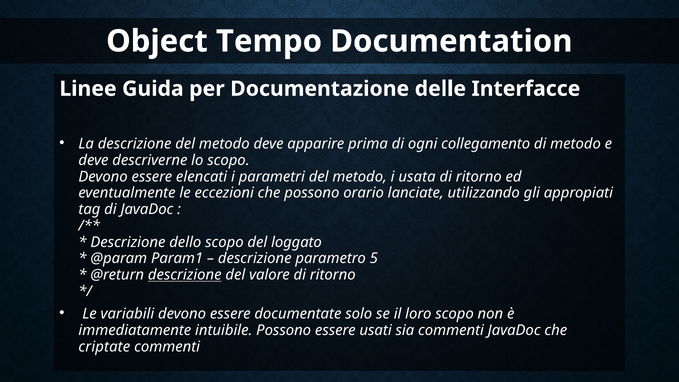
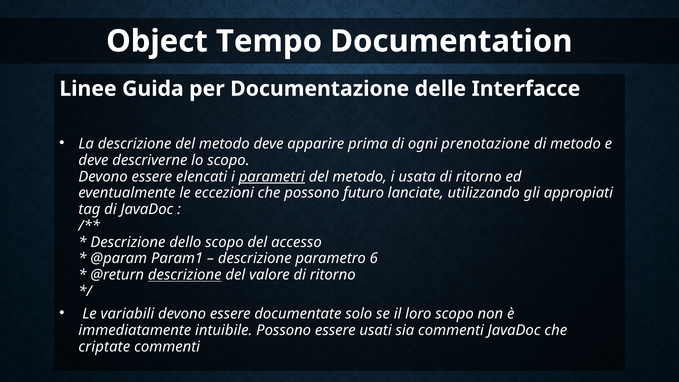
collegamento: collegamento -> prenotazione (486, 144)
parametri underline: none -> present (272, 177)
orario: orario -> futuro (364, 193)
loggato: loggato -> accesso (296, 242)
5: 5 -> 6 (374, 258)
